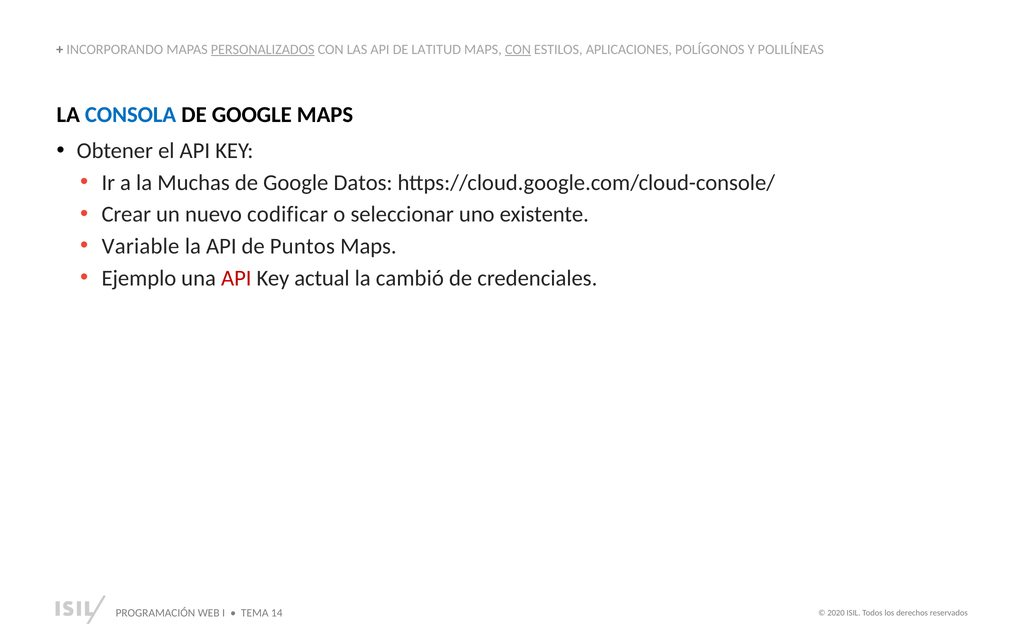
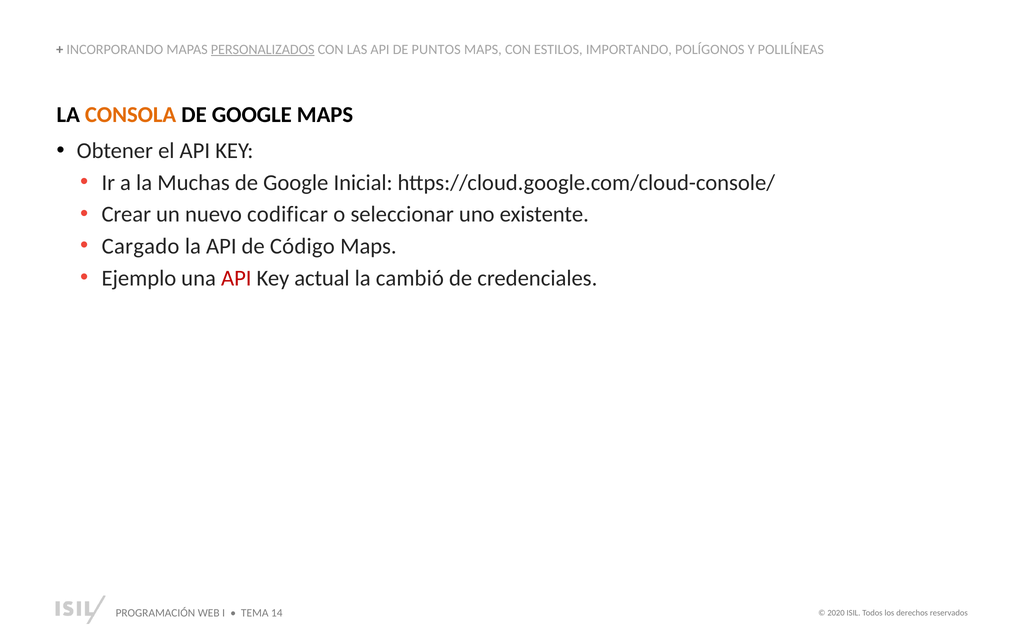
LATITUD: LATITUD -> PUNTOS (436, 49)
CON underline: present -> none (518, 49)
APLICACIONES: APLICACIONES -> IMPORTANDO (629, 49)
CONSOLA colour: blue -> orange (131, 115)
Datos: Datos -> Inicial (363, 183)
Variable: Variable -> Cargado (141, 246)
Puntos: Puntos -> Código (302, 246)
